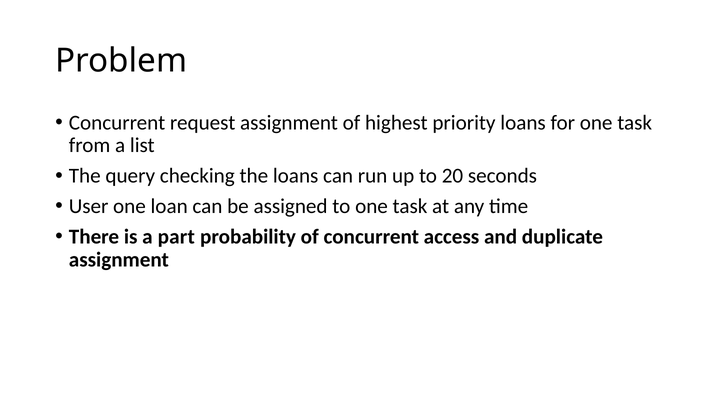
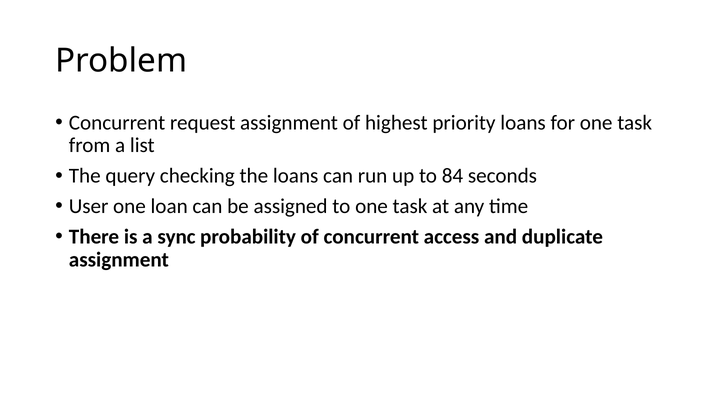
20: 20 -> 84 (452, 176)
part: part -> sync (176, 237)
